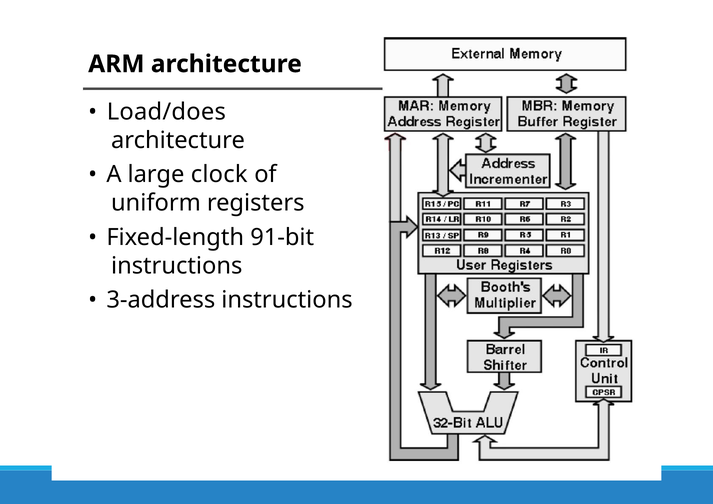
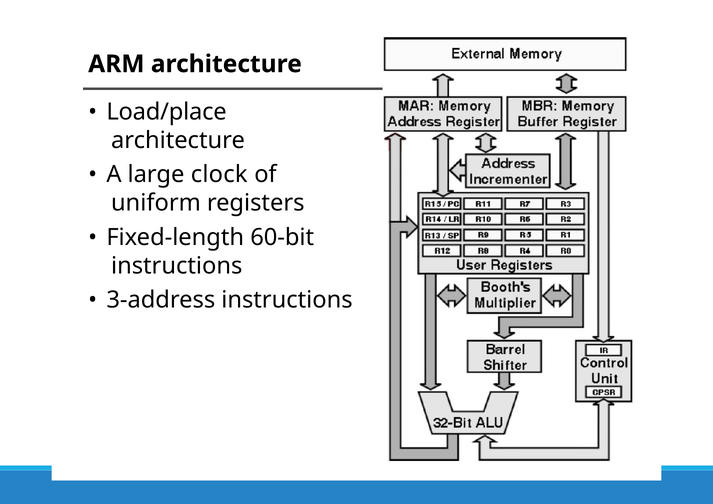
Load/does: Load/does -> Load/place (167, 112)
91-bit: 91-bit -> 60-bit (282, 237)
